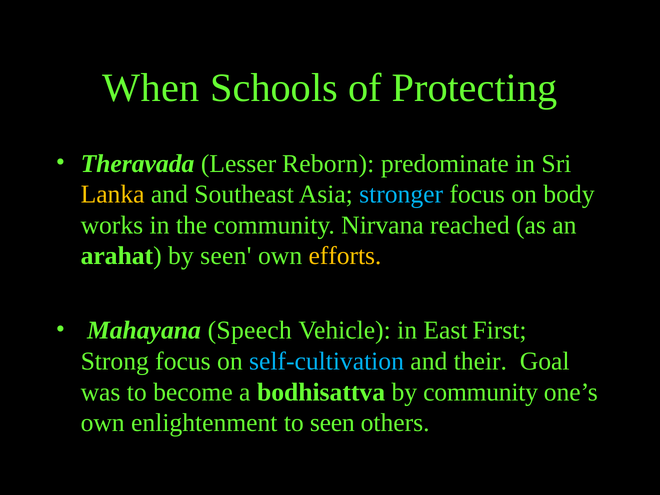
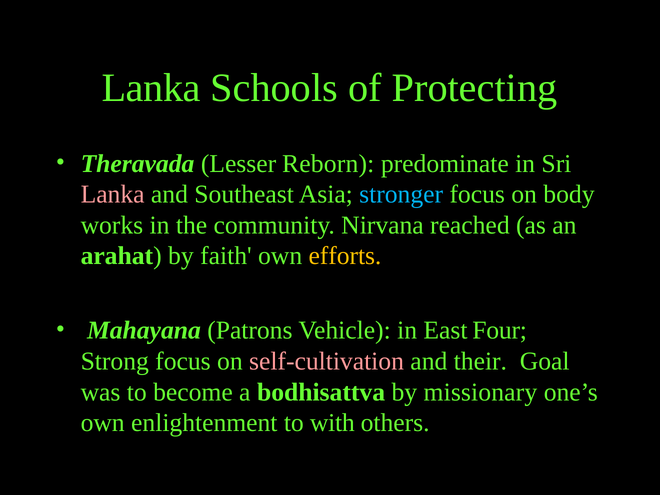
When: When -> Lanka (151, 88)
Lanka colour: yellow -> pink (113, 194)
by seen: seen -> faith (226, 256)
Speech: Speech -> Patrons (250, 330)
First: First -> Four (500, 330)
self-cultivation colour: light blue -> pink (327, 361)
by community: community -> missionary (480, 392)
to seen: seen -> with (332, 423)
